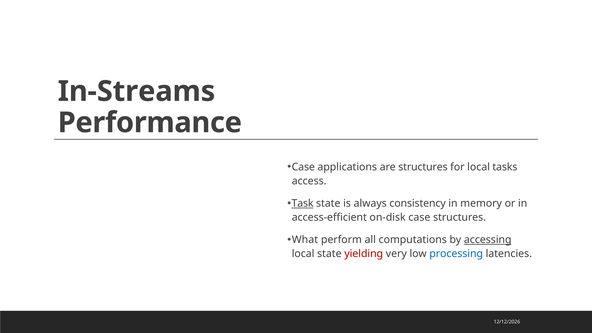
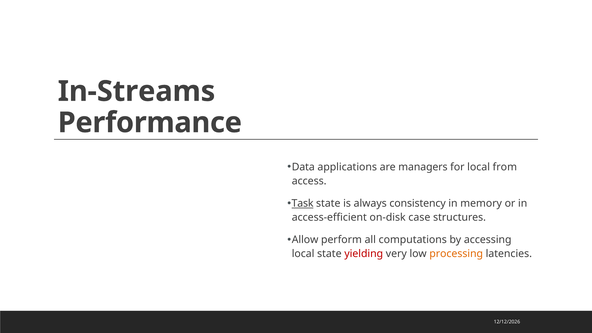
Case: Case -> Data (303, 167)
are structures: structures -> managers (423, 167)
tasks: tasks -> from (505, 167)
What: What -> Allow (305, 240)
accessing underline: present -> none (488, 240)
processing colour: blue -> orange (456, 254)
